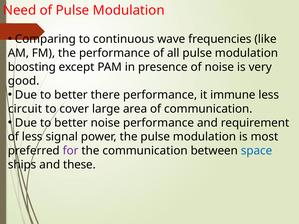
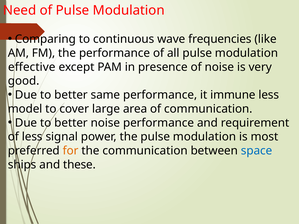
boosting: boosting -> effective (32, 67)
there: there -> same (105, 95)
circuit: circuit -> model (25, 109)
for colour: purple -> orange (71, 151)
